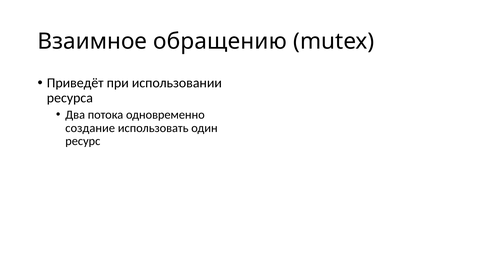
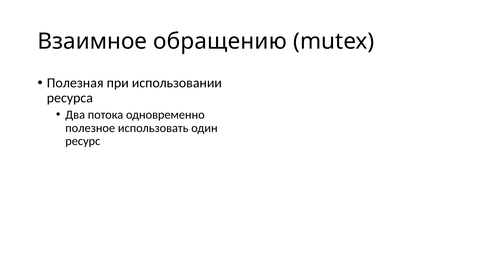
Приведёт: Приведёт -> Полезная (75, 83)
создание: создание -> полезное (90, 128)
